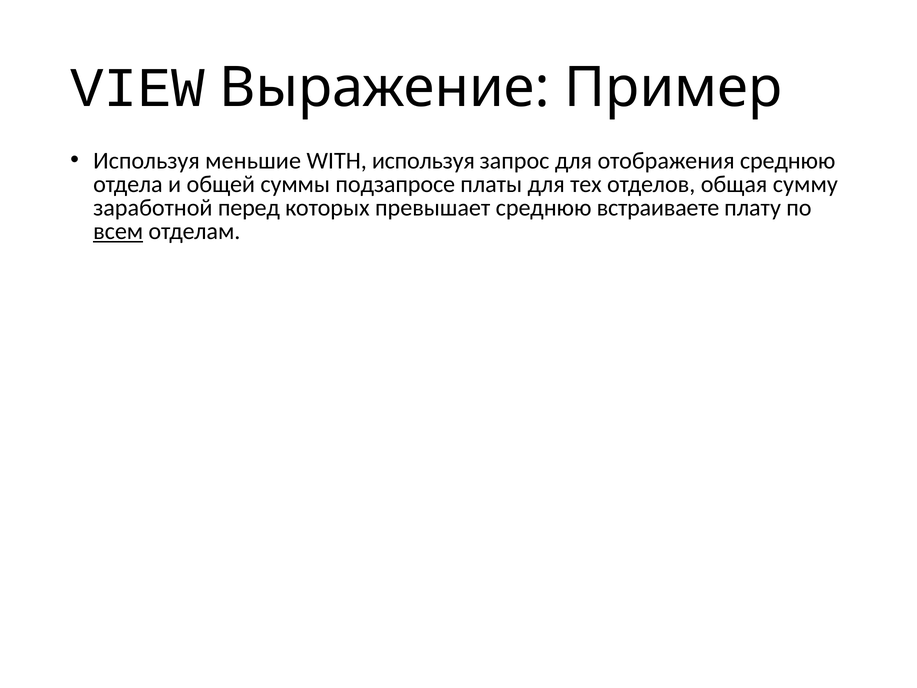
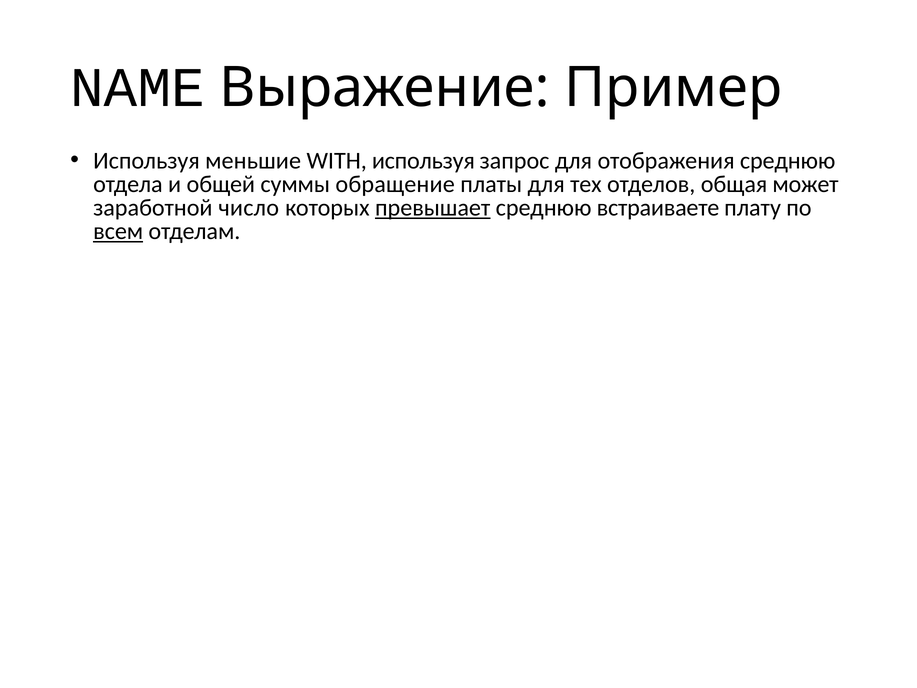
VIEW: VIEW -> NAME (138, 88)
подзапросе: подзапросе -> обращение (395, 184)
сумму: сумму -> может (806, 184)
перед: перед -> число (249, 208)
превышает underline: none -> present (433, 208)
